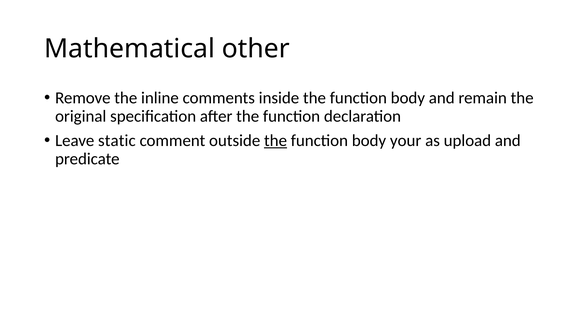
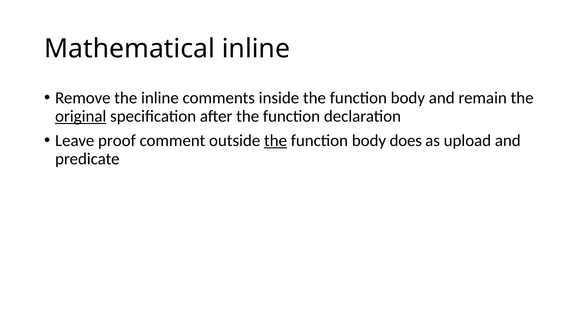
Mathematical other: other -> inline (256, 49)
original underline: none -> present (81, 116)
static: static -> proof (117, 141)
your: your -> does (406, 141)
